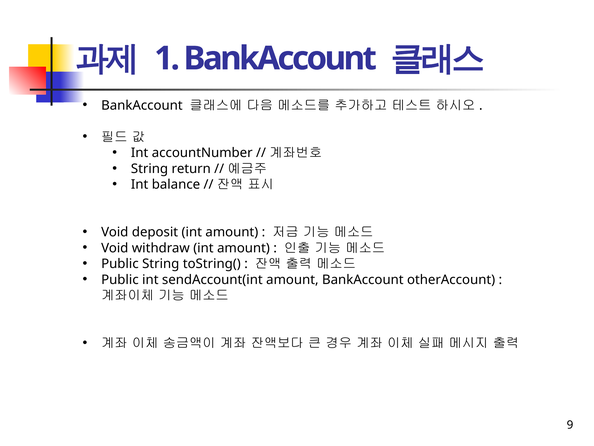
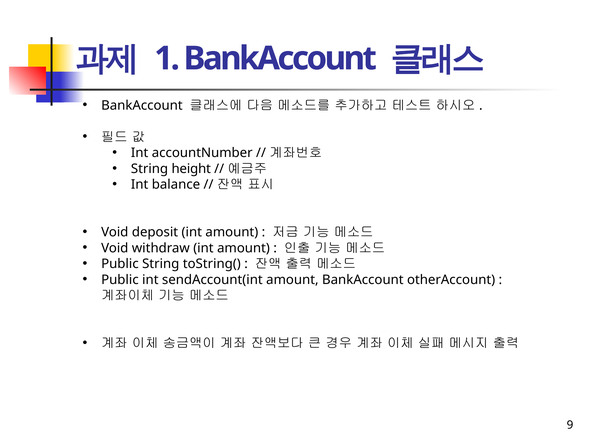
return: return -> height (191, 169)
